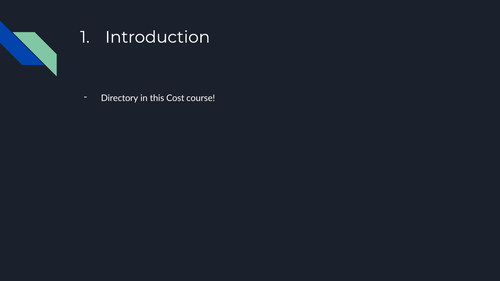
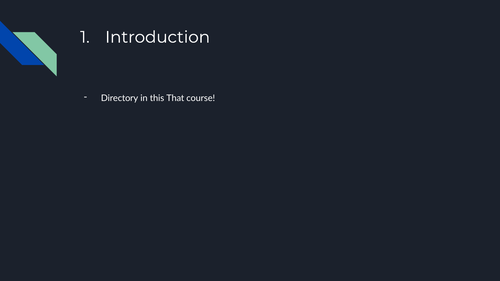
Cost: Cost -> That (175, 98)
